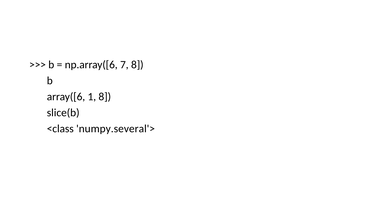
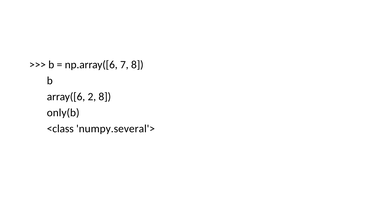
1: 1 -> 2 (92, 97)
slice(b: slice(b -> only(b (63, 113)
